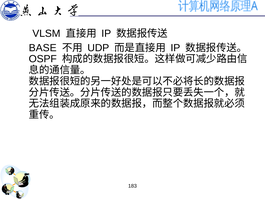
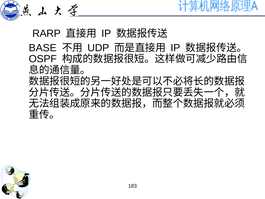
VLSM: VLSM -> RARP (46, 33)
